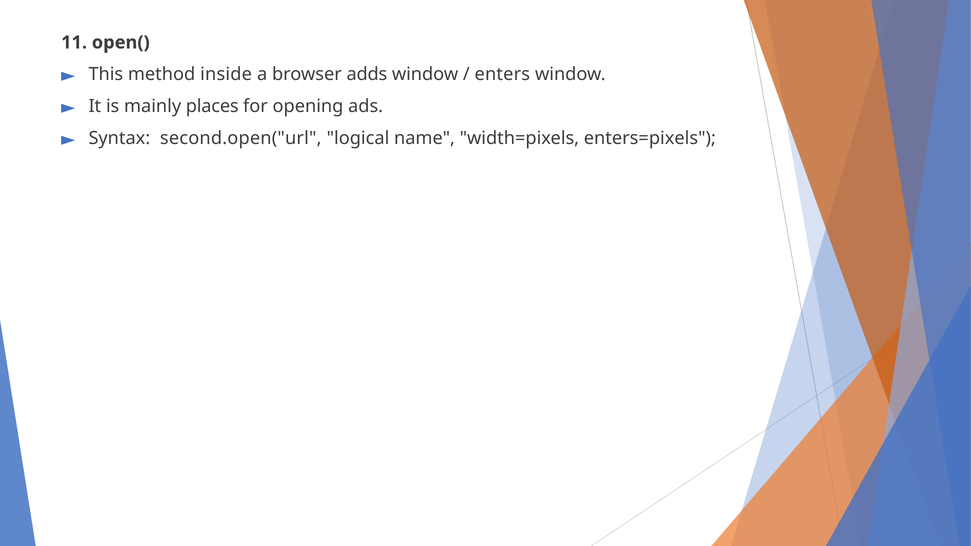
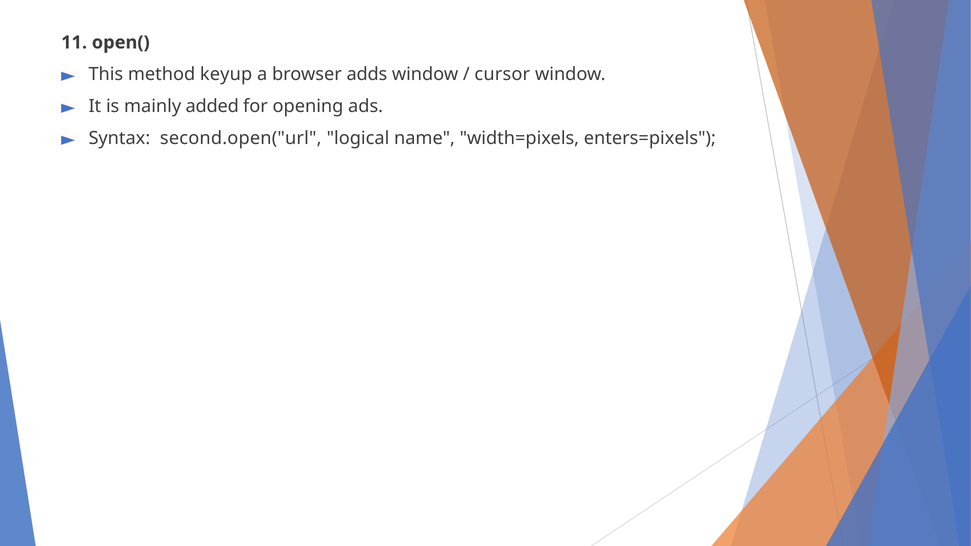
inside: inside -> keyup (226, 74)
enters: enters -> cursor (502, 74)
places: places -> added (212, 106)
